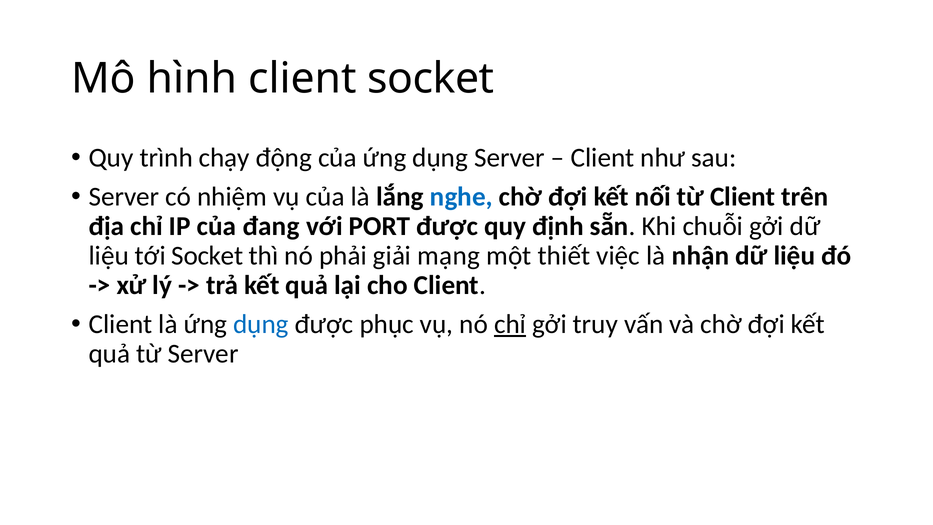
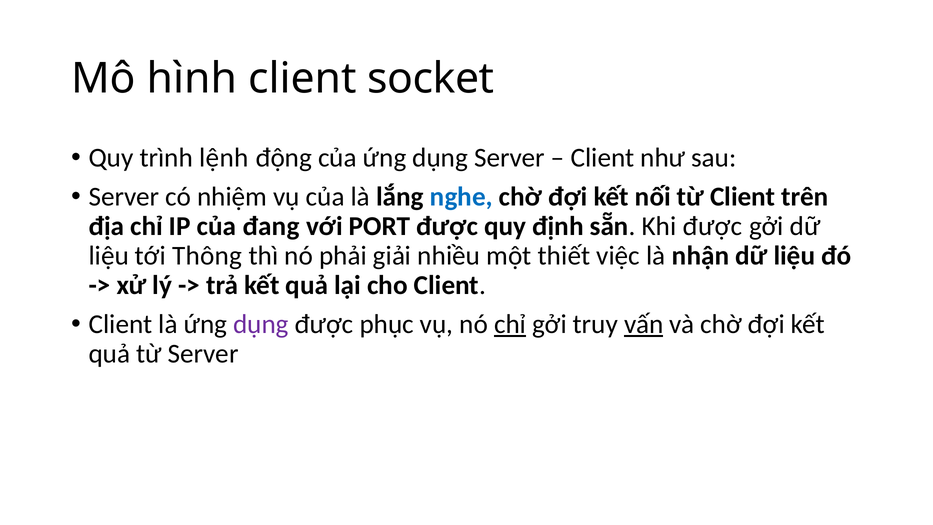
chạy: chạy -> lệnh (224, 158)
Khi chuỗi: chuỗi -> được (713, 226)
tới Socket: Socket -> Thông (207, 256)
mạng: mạng -> nhiều (449, 256)
dụng colour: blue -> purple (261, 324)
vấn underline: none -> present (644, 324)
